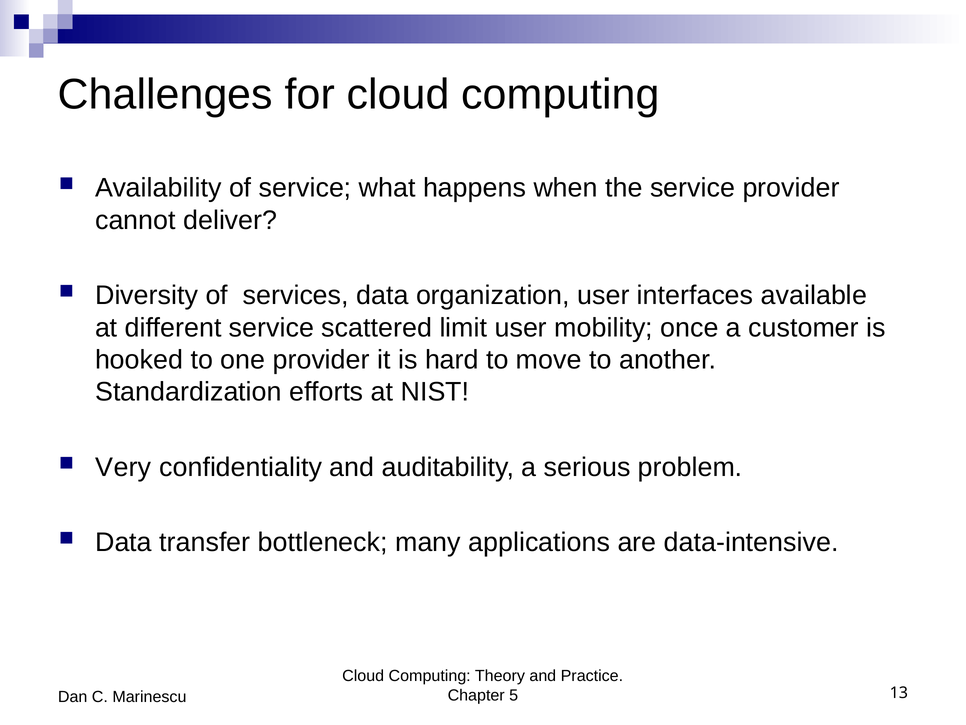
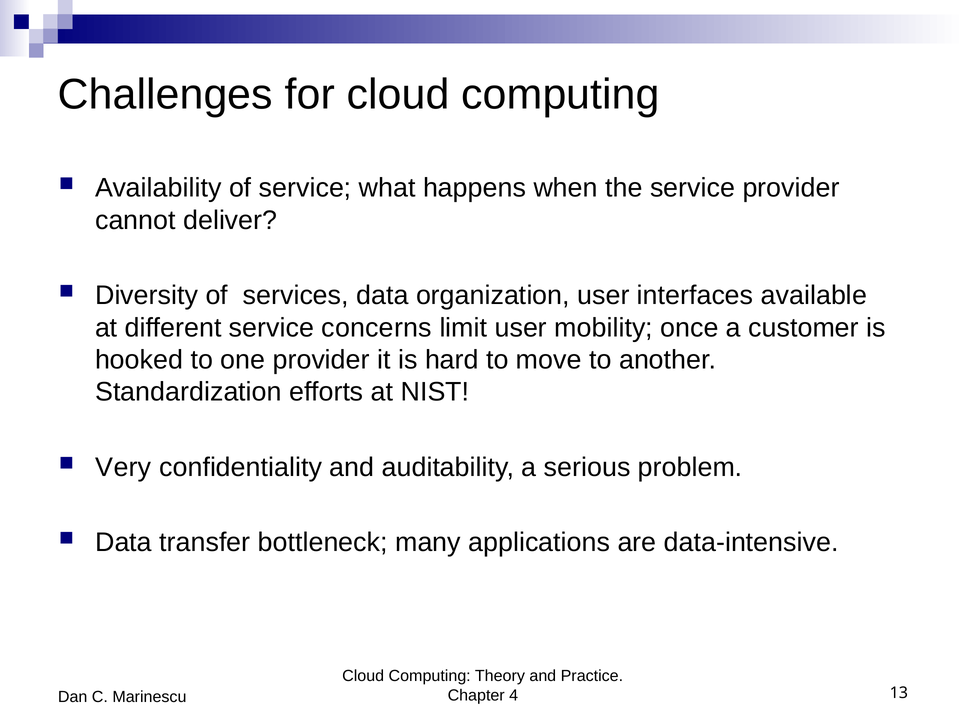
scattered: scattered -> concerns (377, 327)
5: 5 -> 4 (514, 695)
